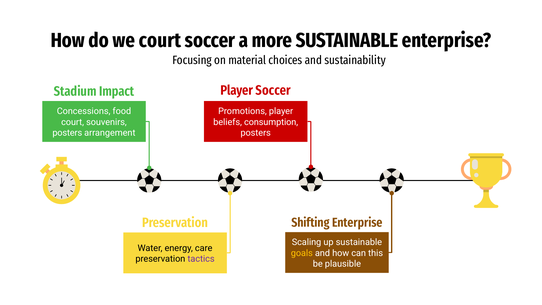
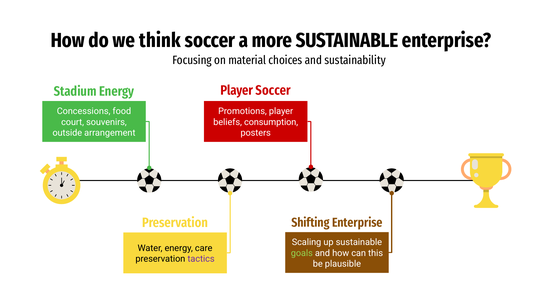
we court: court -> think (160, 40)
Stadium Impact: Impact -> Energy (117, 91)
posters: posters -> outside (67, 133)
goals colour: yellow -> light green (302, 253)
